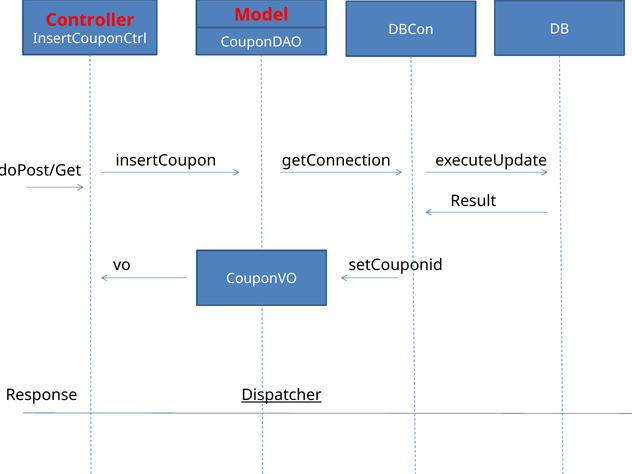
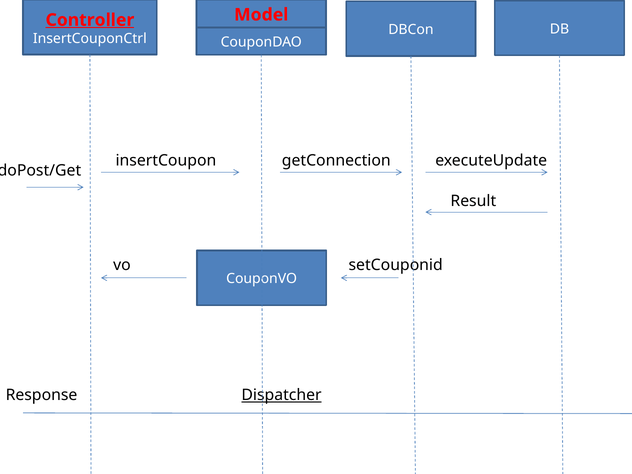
Controller underline: none -> present (90, 20)
